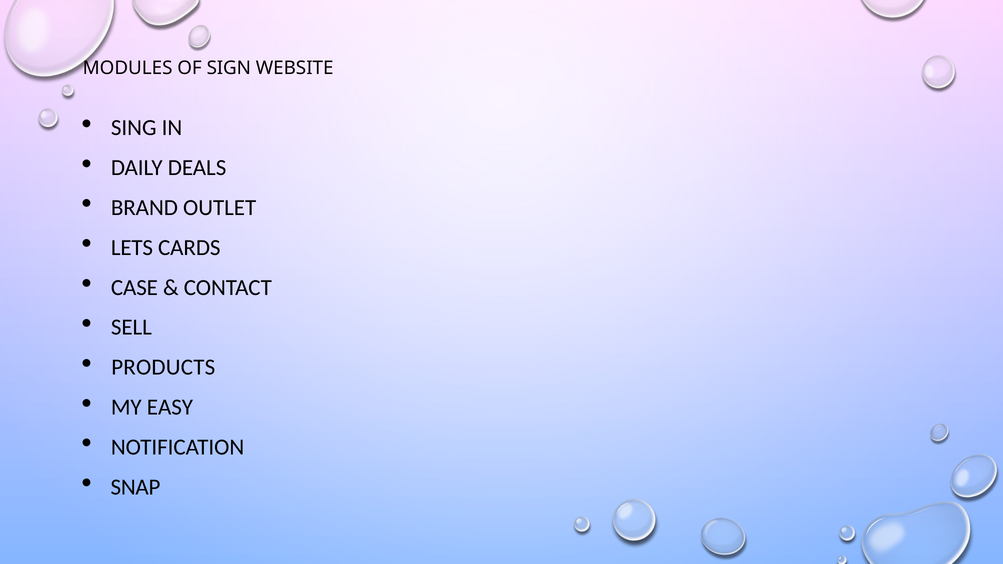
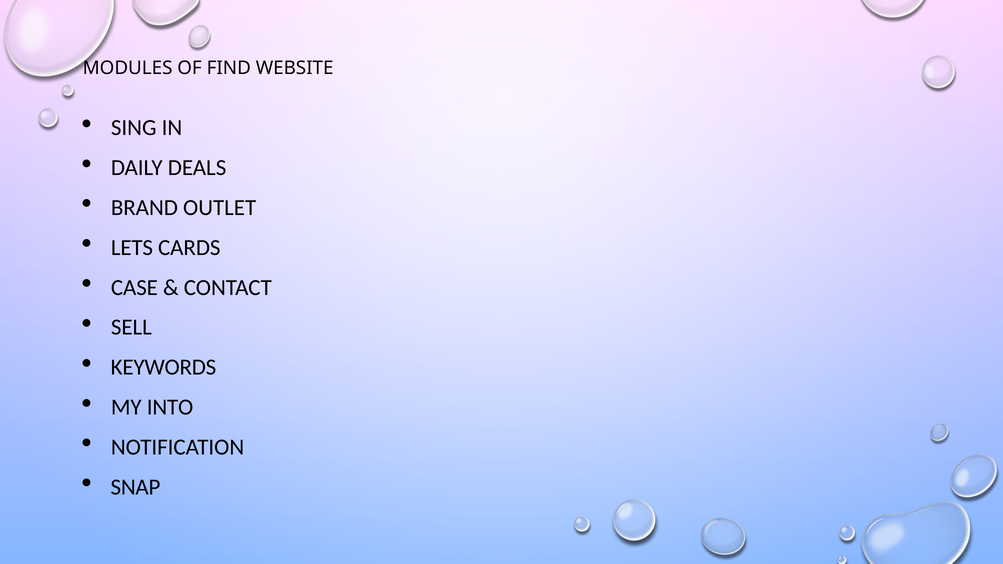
SIGN: SIGN -> FIND (229, 68)
PRODUCTS: PRODUCTS -> KEYWORDS (163, 367)
EASY: EASY -> INTO (170, 407)
